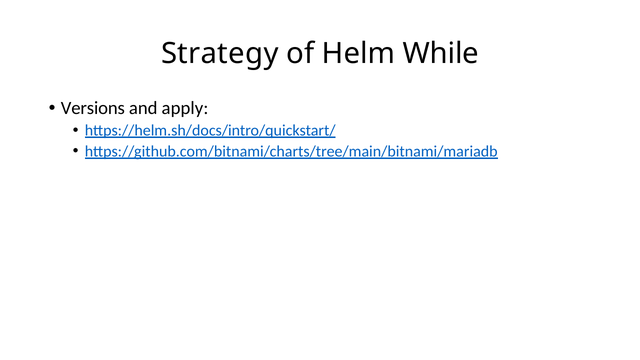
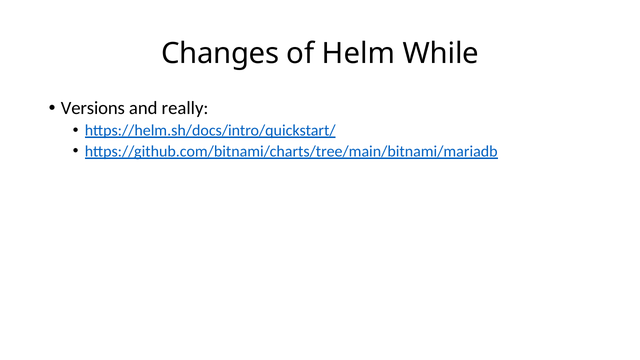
Strategy: Strategy -> Changes (220, 54)
apply: apply -> really (185, 108)
